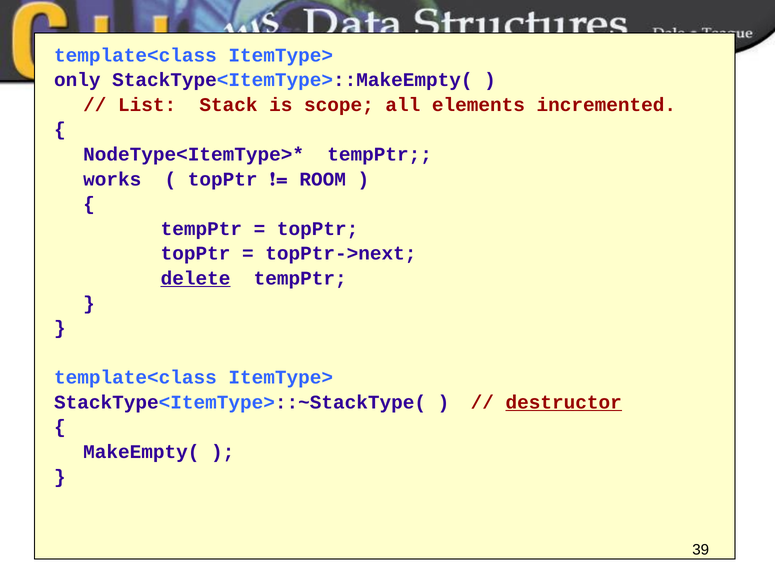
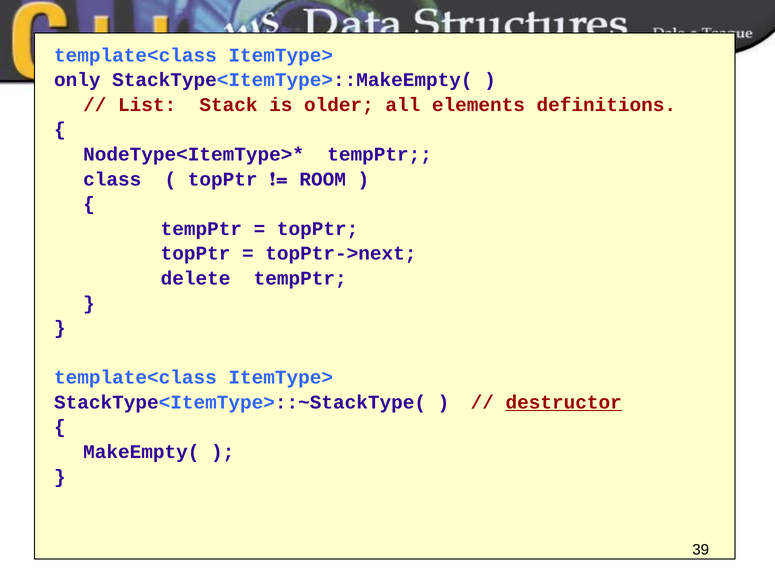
scope: scope -> older (339, 105)
incremented: incremented -> definitions (606, 105)
works: works -> class (112, 179)
delete underline: present -> none (196, 278)
